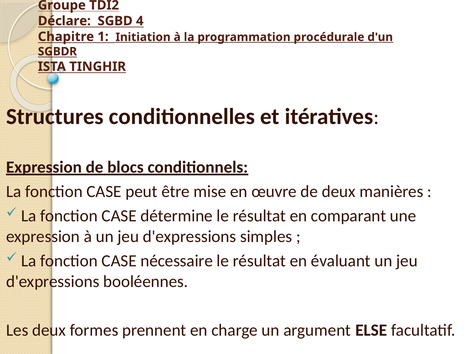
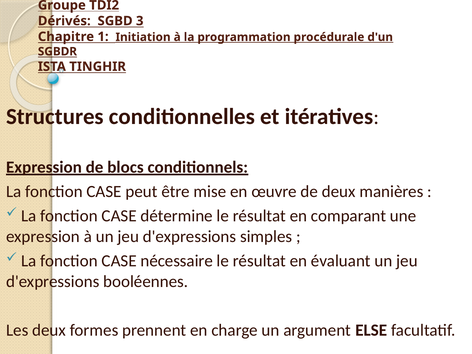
Déclare: Déclare -> Dérivés (64, 21)
4: 4 -> 3 (140, 21)
